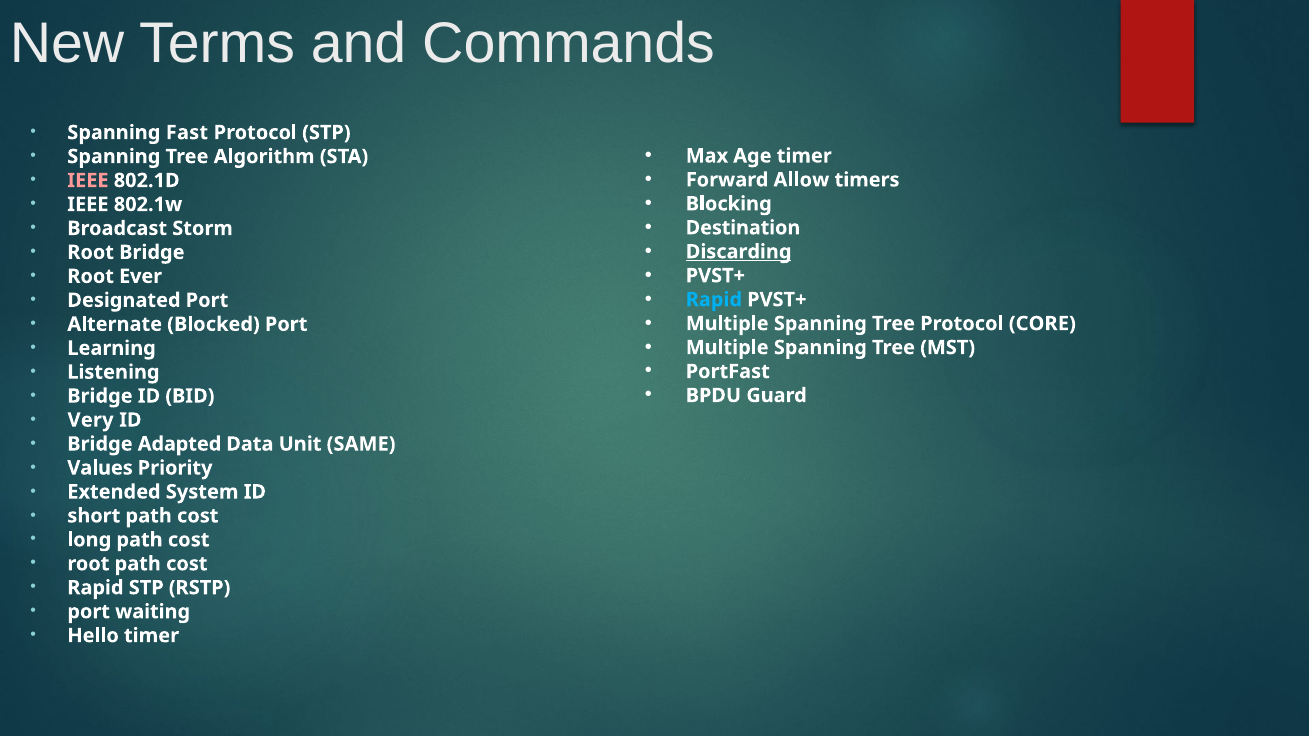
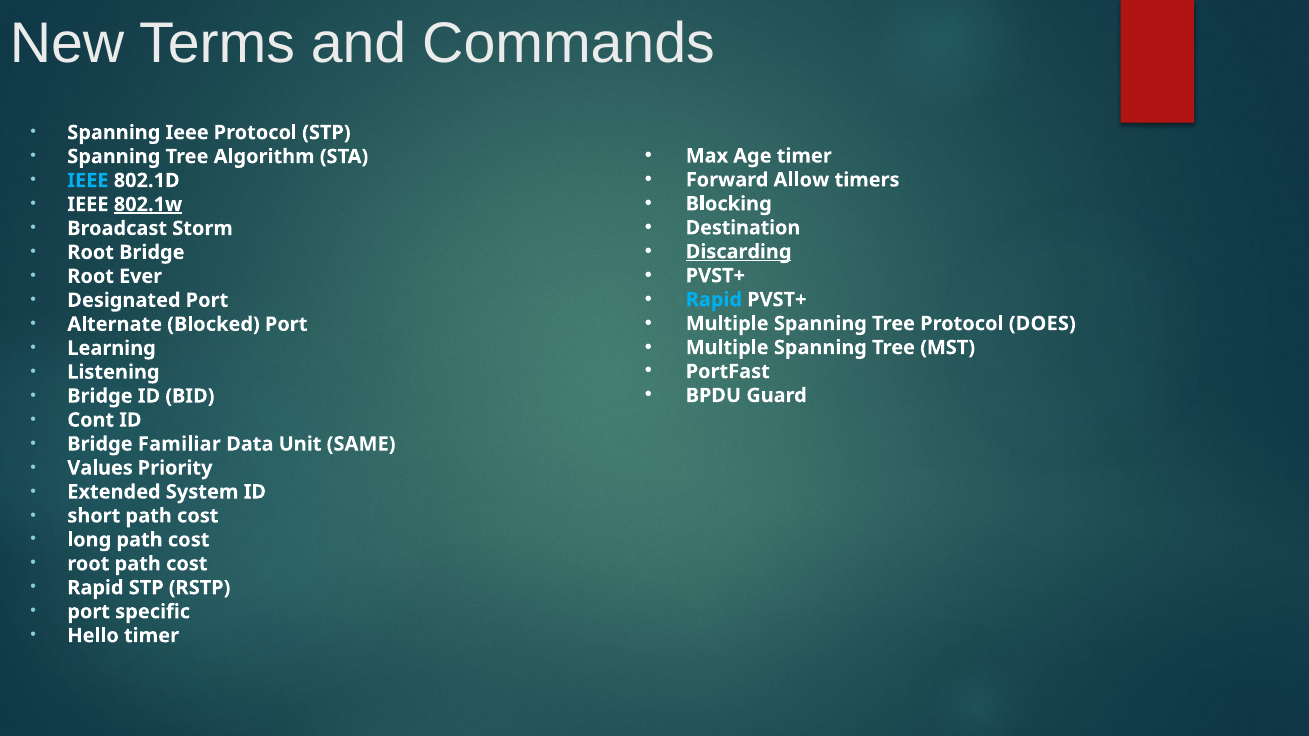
Spanning Fast: Fast -> Ieee (187, 133)
IEEE colour: pink -> light blue (88, 181)
802.1w underline: none -> present (148, 205)
CORE: CORE -> DOES (1042, 324)
Very: Very -> Cont (91, 420)
Adapted: Adapted -> Familiar (179, 444)
waiting: waiting -> specific (153, 612)
